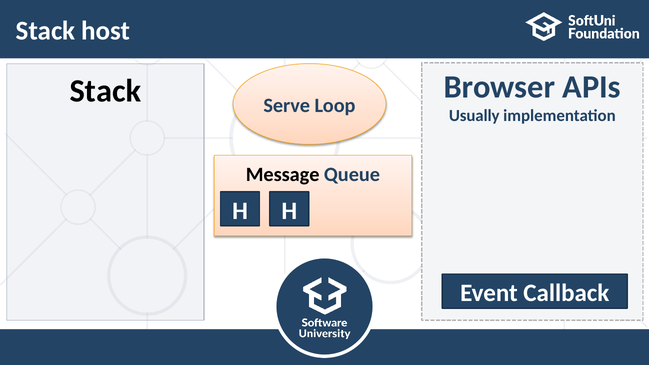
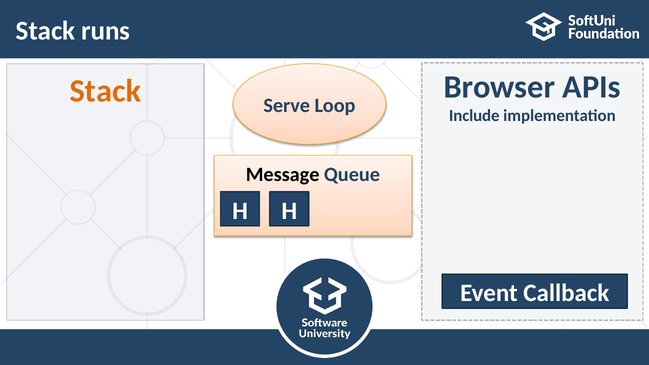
host: host -> runs (106, 31)
Stack colour: black -> orange (105, 91)
Usually: Usually -> Include (474, 116)
